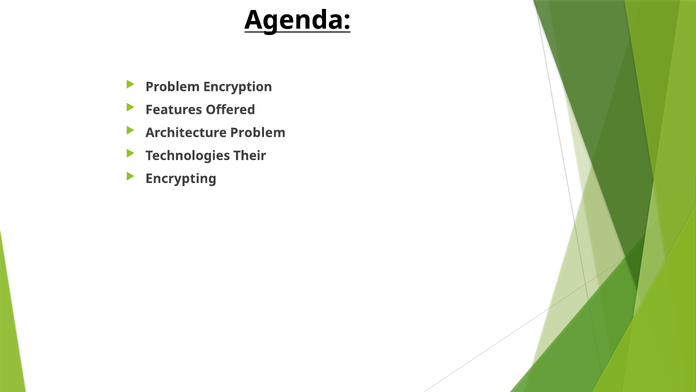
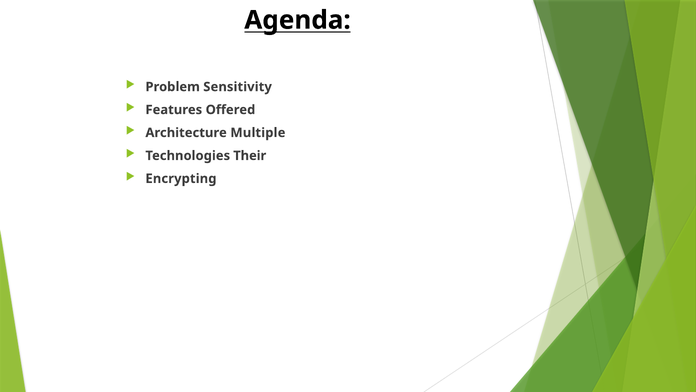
Encryption: Encryption -> Sensitivity (238, 87)
Architecture Problem: Problem -> Multiple (258, 133)
